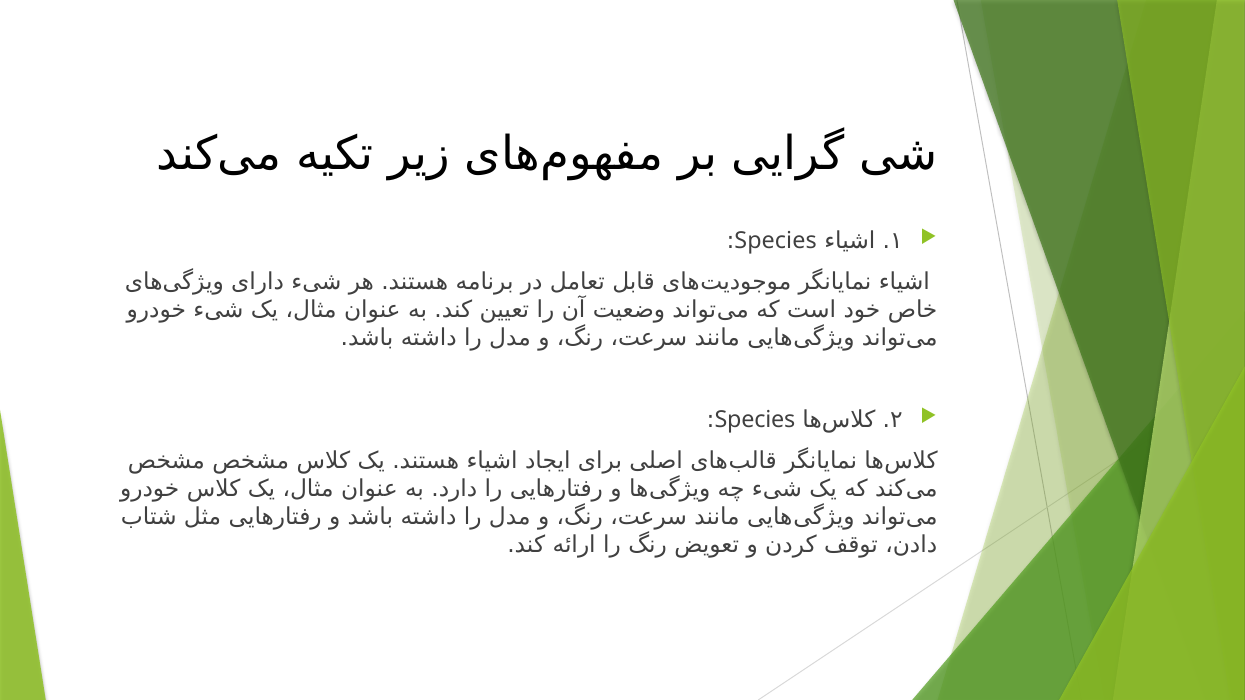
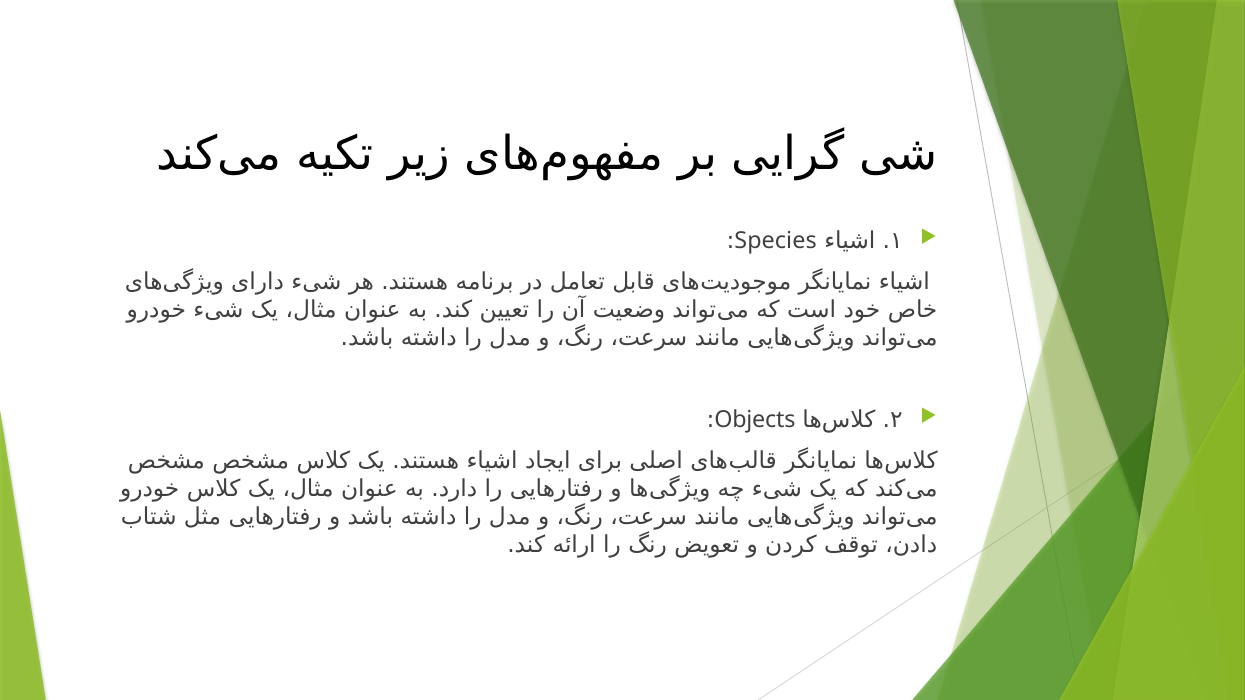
Species: Species -> Objects (755, 420)
